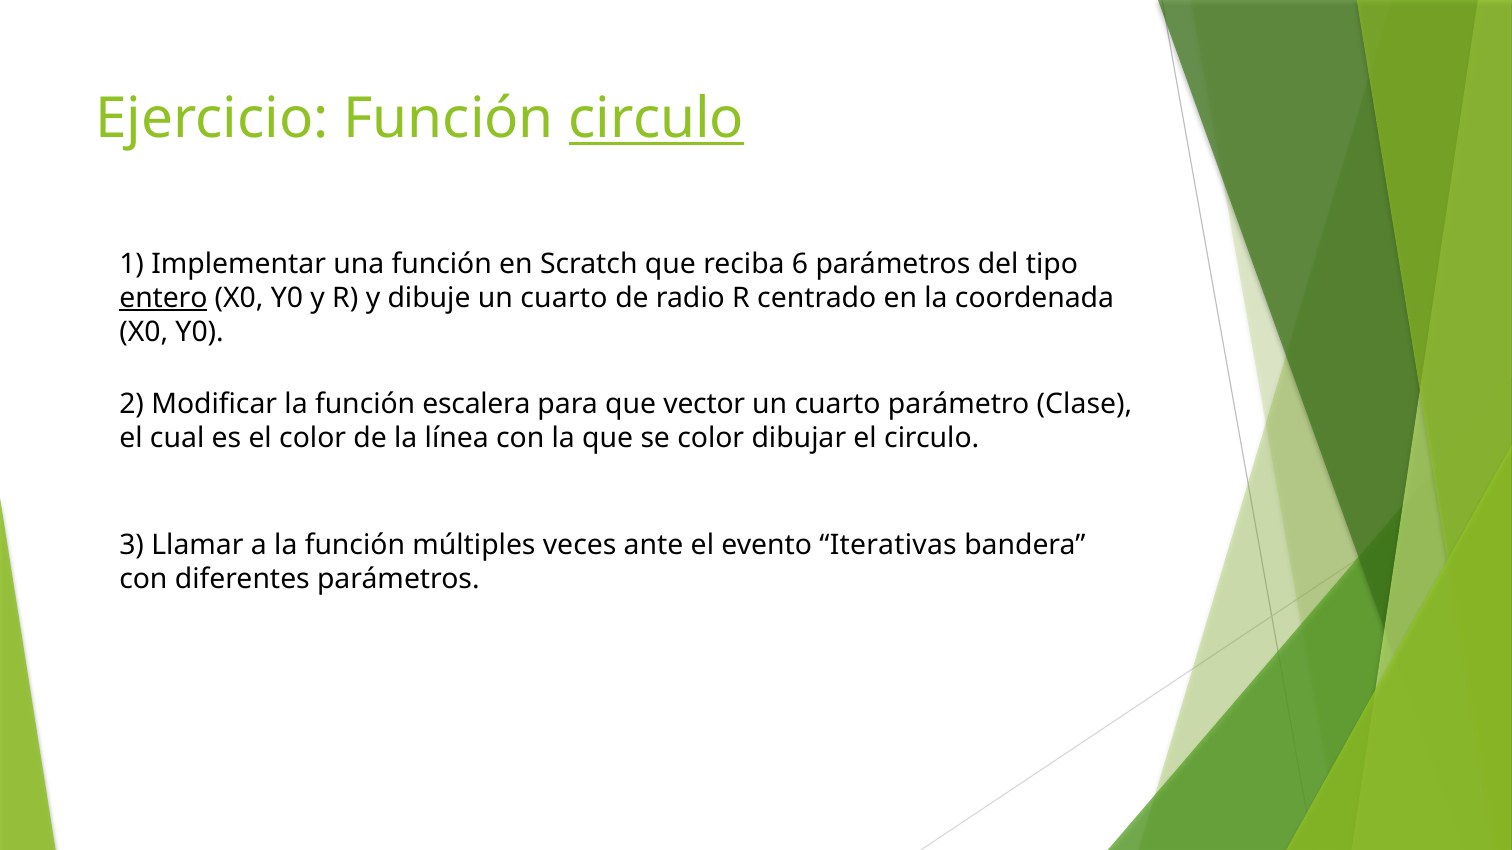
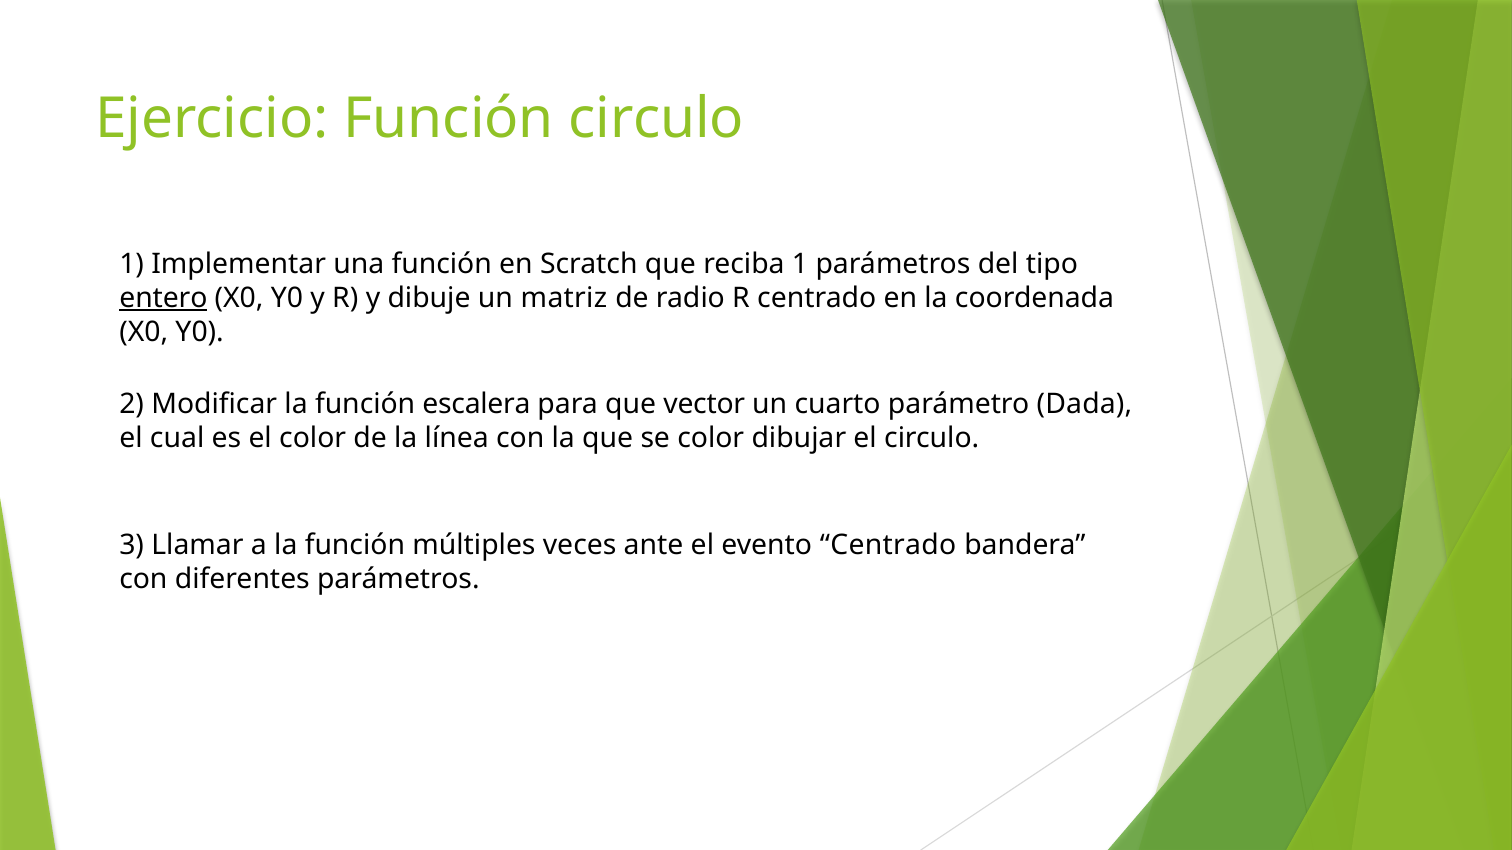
circulo underline: present -> none (656, 119)
reciba 6: 6 -> 1 (800, 264)
dibuje un cuarto: cuarto -> matriz (564, 298)
Clase: Clase -> Dada (1084, 405)
evento Iterativas: Iterativas -> Centrado (888, 546)
